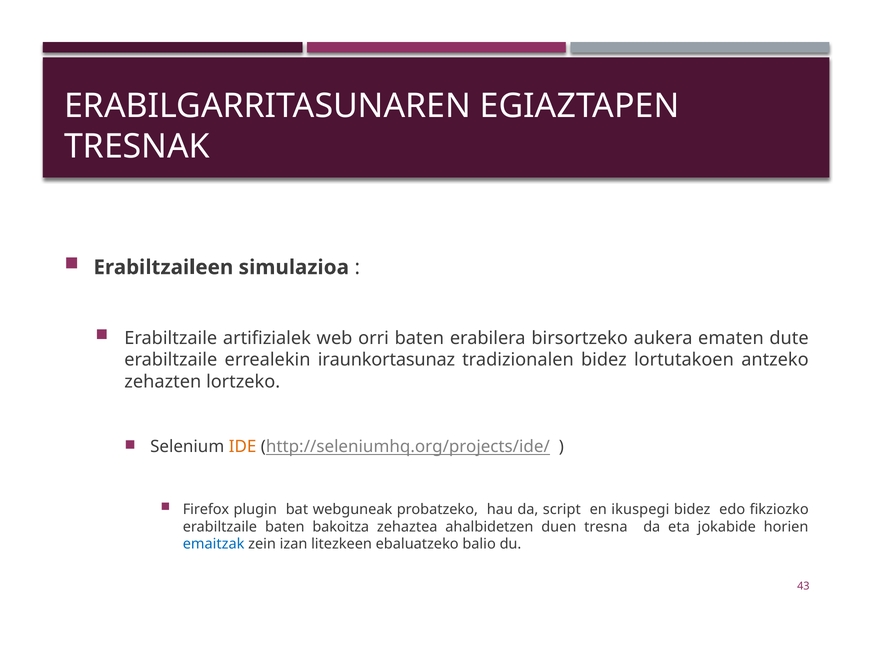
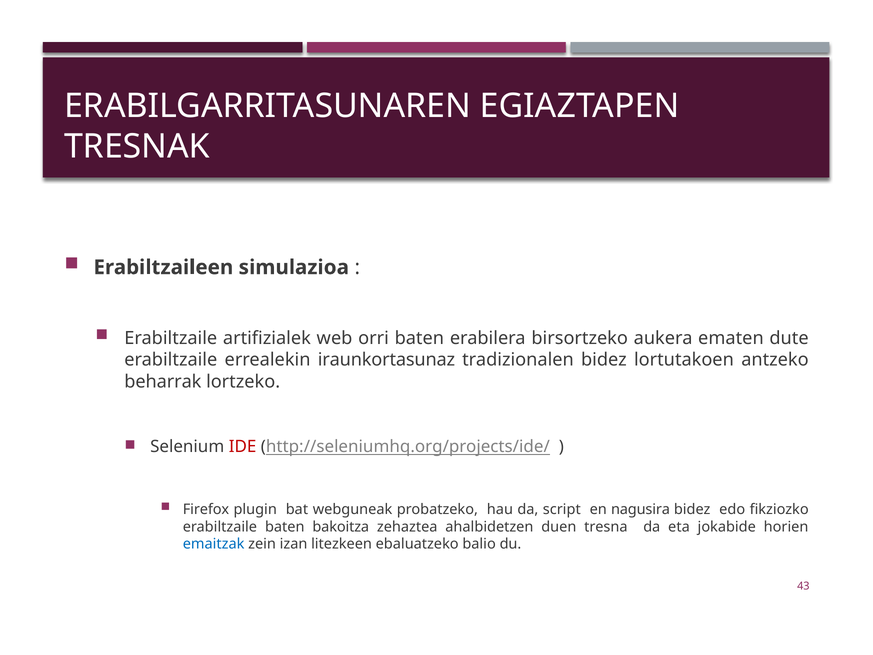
zehazten: zehazten -> beharrak (163, 382)
IDE colour: orange -> red (243, 446)
ikuspegi: ikuspegi -> nagusira (640, 509)
